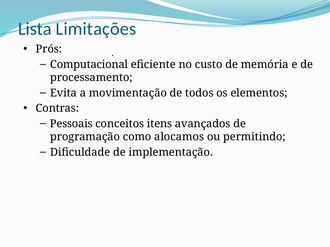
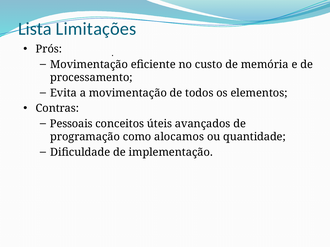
Computacional: Computacional -> Movimentação (89, 65)
itens: itens -> úteis (160, 124)
permitindo: permitindo -> quantidade (254, 137)
